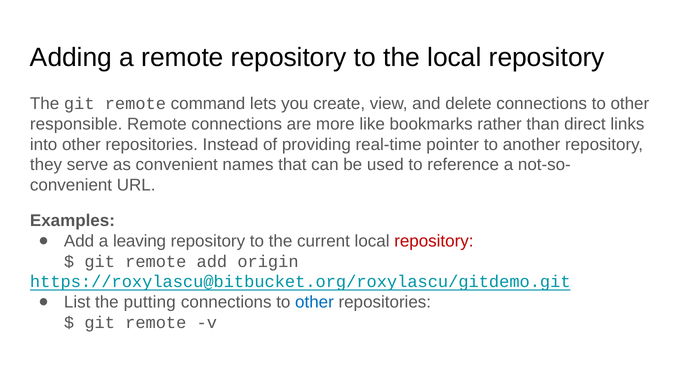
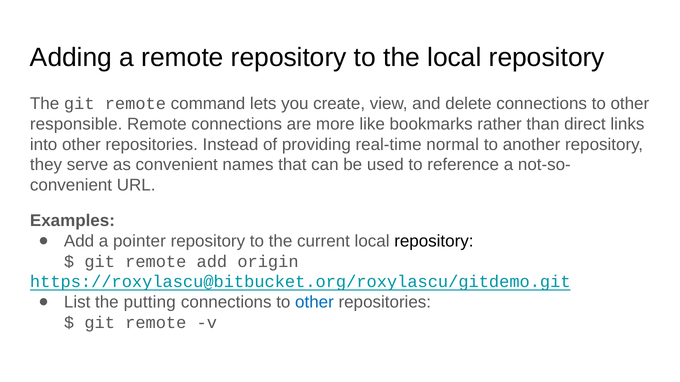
pointer: pointer -> normal (453, 145)
leaving: leaving -> pointer (139, 241)
repository colour: red -> black (434, 241)
